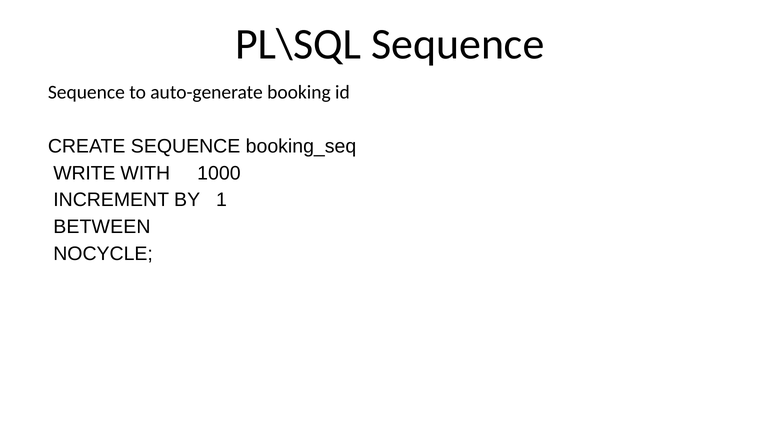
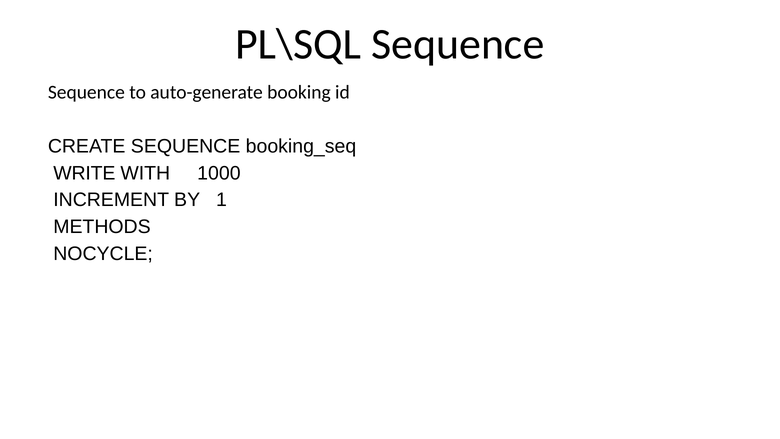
BETWEEN: BETWEEN -> METHODS (102, 227)
